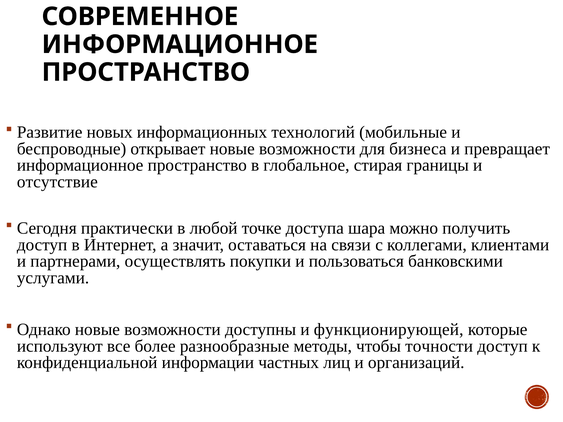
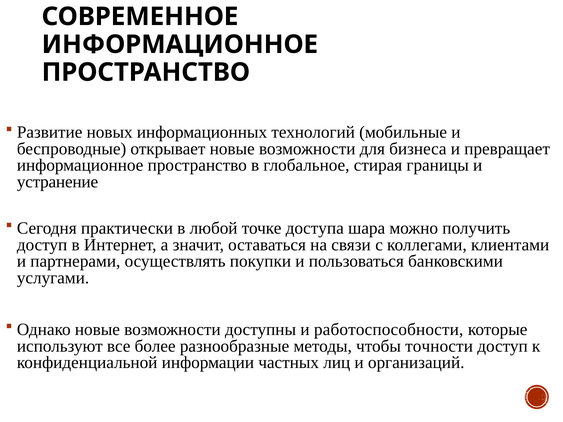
отсутствие: отсутствие -> устранение (58, 182)
функционирующей: функционирующей -> работоспособности (389, 330)
